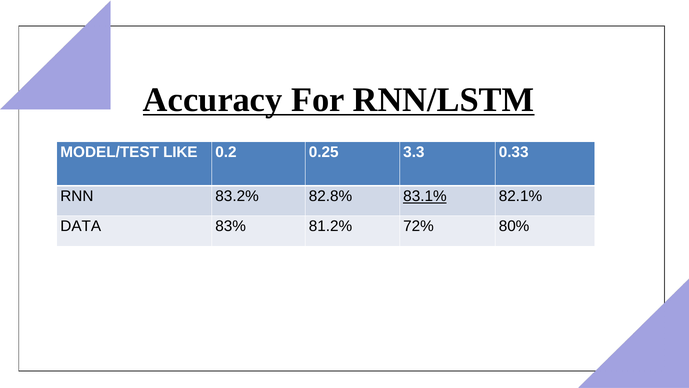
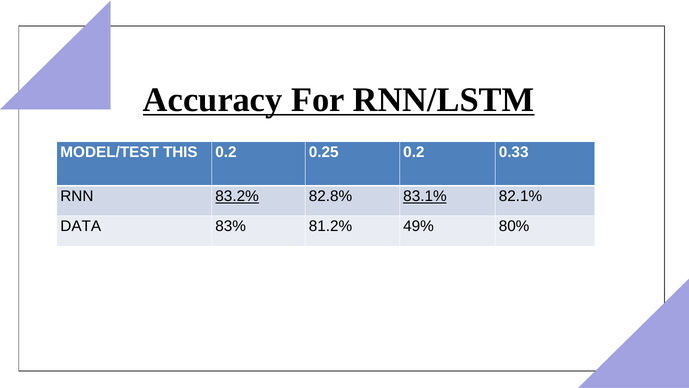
LIKE: LIKE -> THIS (180, 152)
0.25 3.3: 3.3 -> 0.2 (414, 152)
83.2% underline: none -> present (237, 196)
72%: 72% -> 49% (419, 226)
